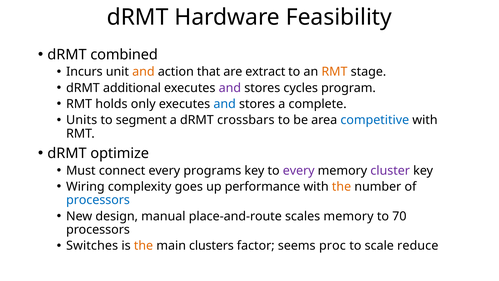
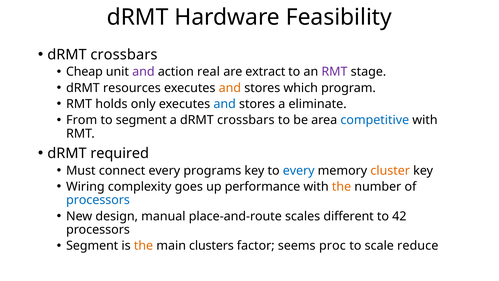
combined: combined -> crossbars (124, 55)
Incurs: Incurs -> Cheap (84, 72)
and colour: orange -> purple (143, 72)
that: that -> real (209, 72)
RMT colour: orange -> purple (334, 72)
additional: additional -> resources (132, 88)
and colour: purple -> orange (230, 88)
cycles: cycles -> which (301, 88)
complete: complete -> eliminate (318, 104)
Units: Units -> From (82, 120)
optimize: optimize -> required (120, 153)
every colour: purple -> blue (299, 170)
cluster colour: purple -> orange (390, 170)
scales memory: memory -> different (349, 216)
70: 70 -> 42 (399, 216)
Switches: Switches -> Segment (92, 246)
